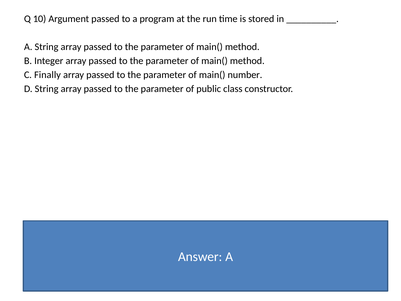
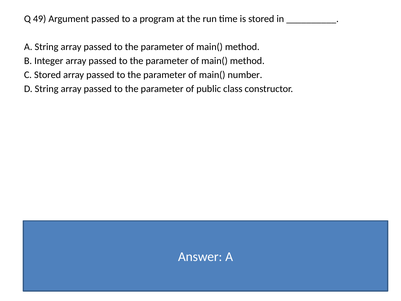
10: 10 -> 49 (40, 19)
C Finally: Finally -> Stored (48, 75)
